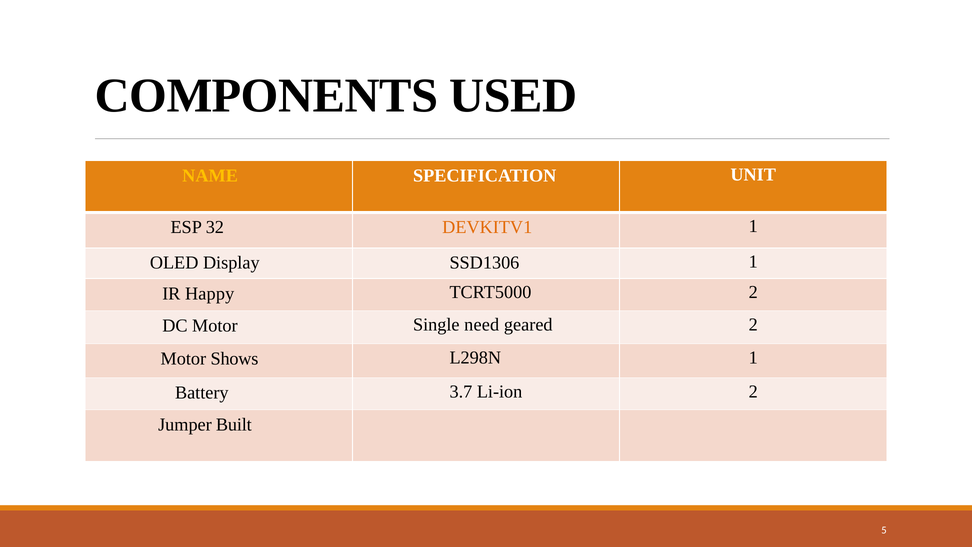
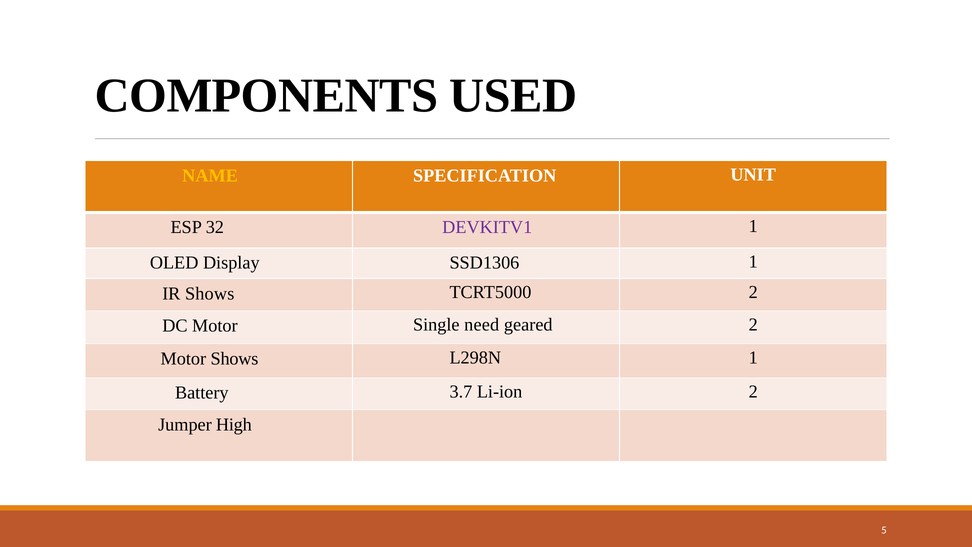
DEVKITV1 colour: orange -> purple (487, 227)
IR Happy: Happy -> Shows (210, 293)
Built: Built -> High (234, 425)
